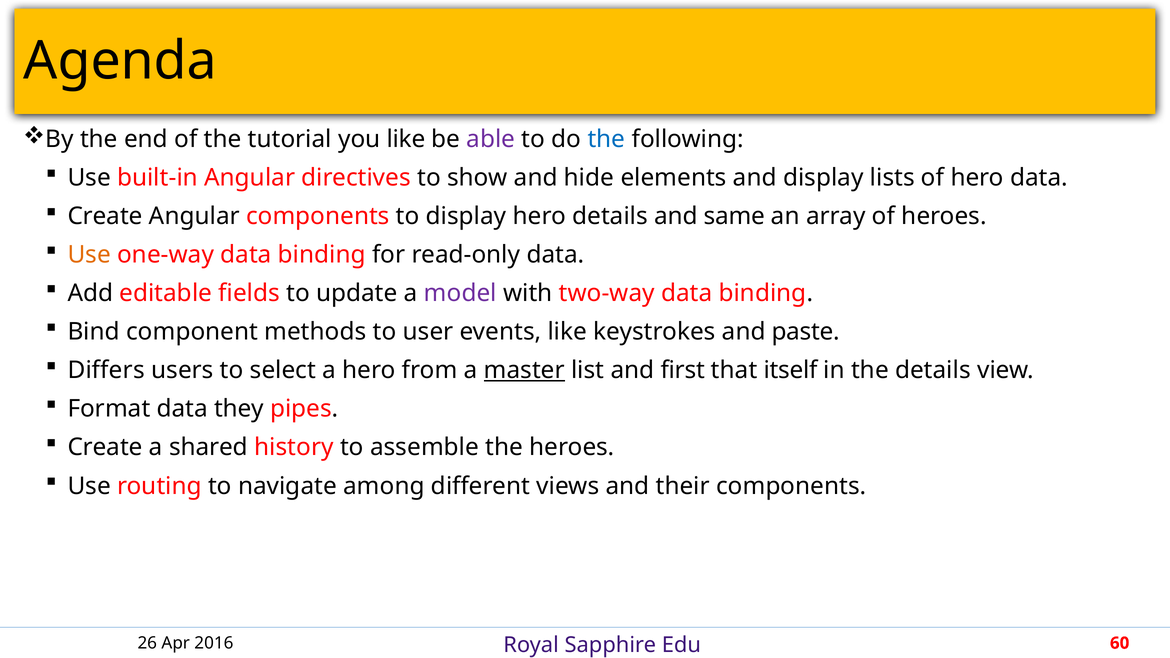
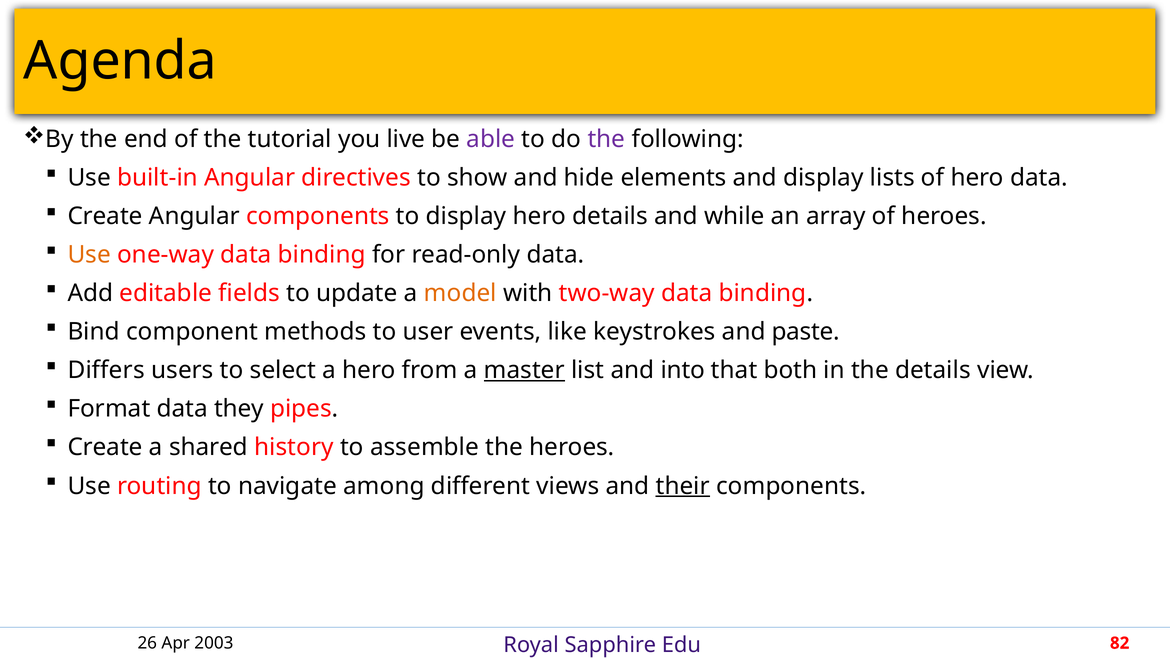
you like: like -> live (406, 139)
the colour: blue -> purple (606, 139)
same: same -> while (734, 216)
model colour: purple -> orange (460, 293)
first: first -> into (683, 370)
itself: itself -> both (790, 370)
their underline: none -> present (683, 486)
2016: 2016 -> 2003 (214, 643)
60: 60 -> 82 (1120, 643)
